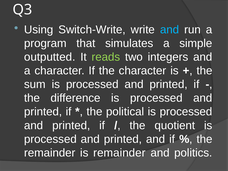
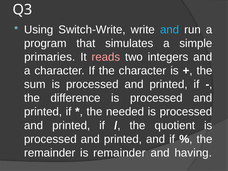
outputted: outputted -> primaries (50, 57)
reads colour: light green -> pink (106, 57)
political: political -> needed (125, 112)
politics: politics -> having (193, 153)
